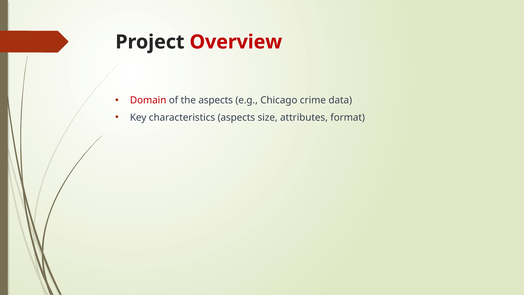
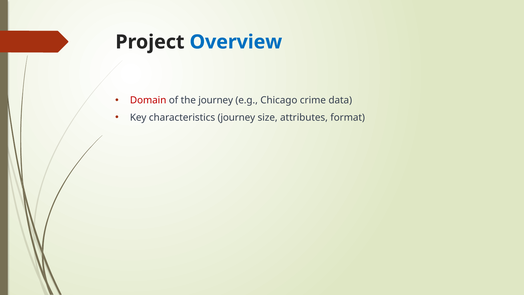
Overview colour: red -> blue (236, 42)
the aspects: aspects -> journey (216, 100)
characteristics aspects: aspects -> journey (236, 118)
